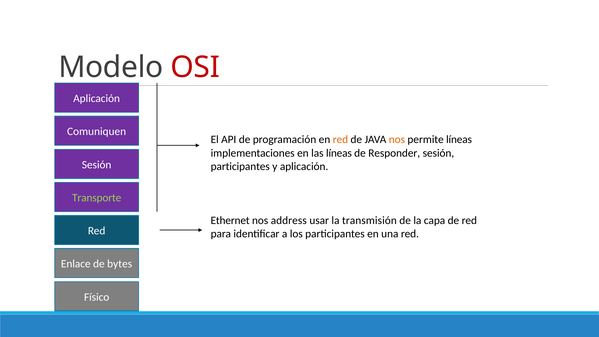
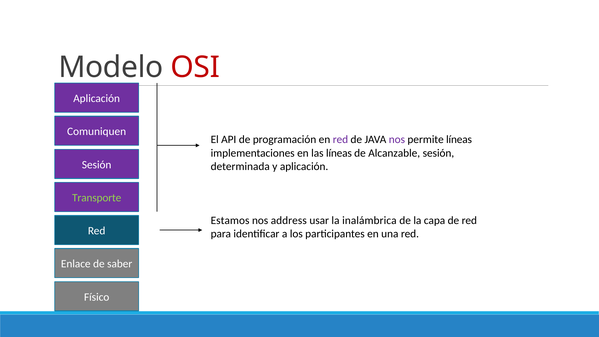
red colour: orange -> purple (340, 140)
nos colour: orange -> purple (397, 140)
Responder: Responder -> Alcanzable (394, 153)
participantes: participantes -> determinada (240, 166)
Ethernet: Ethernet -> Estamos (230, 220)
transmisión: transmisión -> inalámbrica (369, 220)
bytes: bytes -> saber (120, 264)
